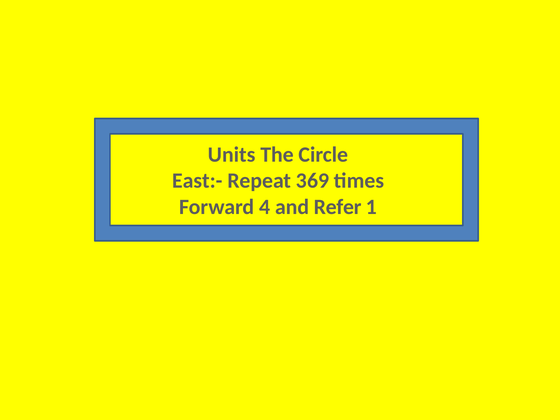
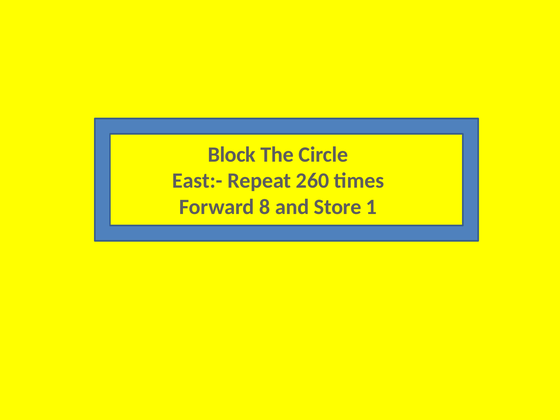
Units: Units -> Block (232, 155)
369: 369 -> 260 (313, 181)
4: 4 -> 8 (265, 207)
Refer: Refer -> Store (338, 207)
